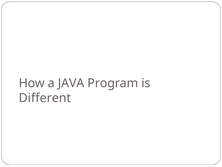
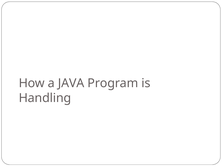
Different: Different -> Handling (45, 98)
